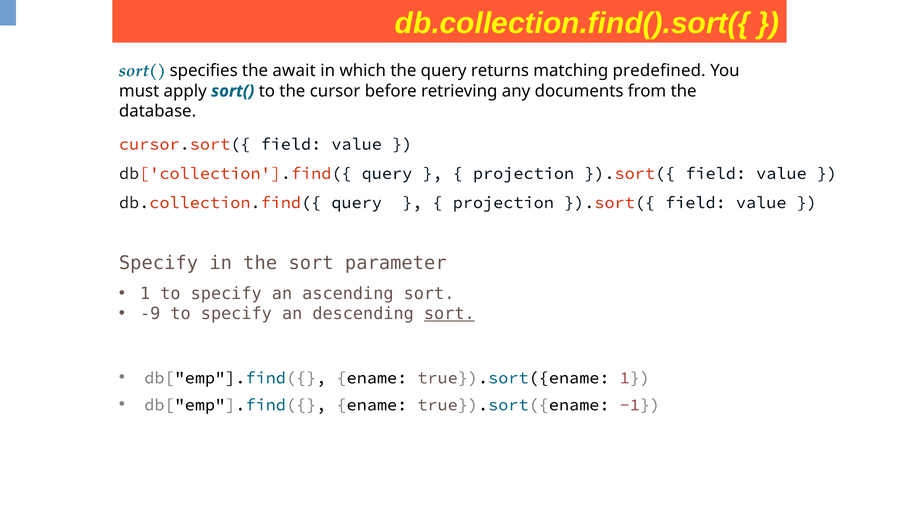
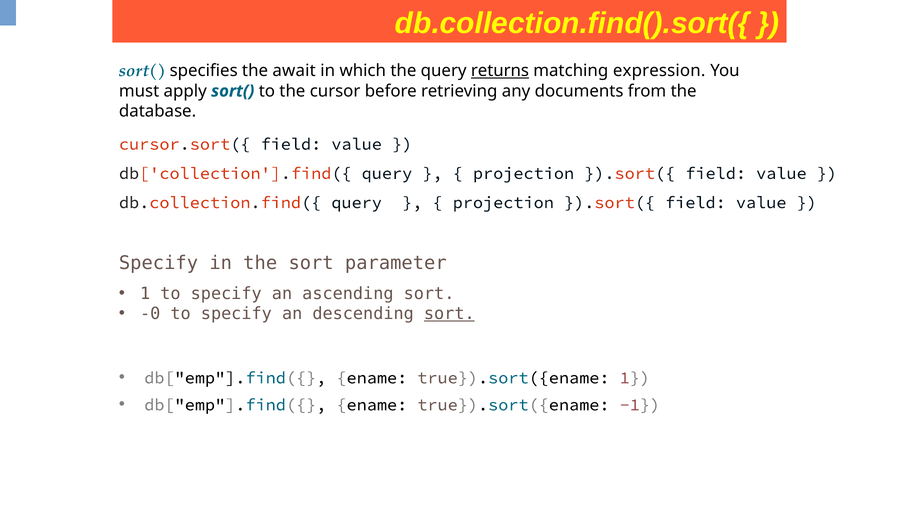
returns underline: none -> present (500, 71)
predefined: predefined -> expression (659, 71)
-9: -9 -> -0 (150, 314)
